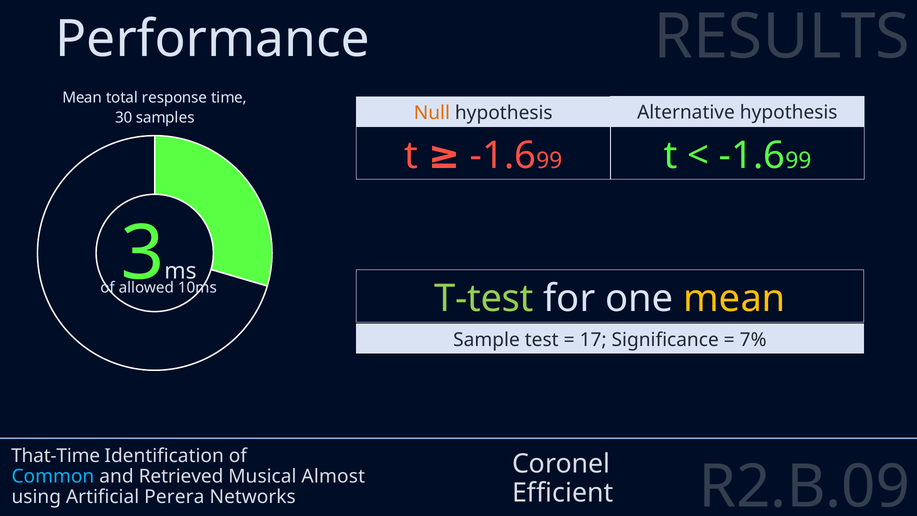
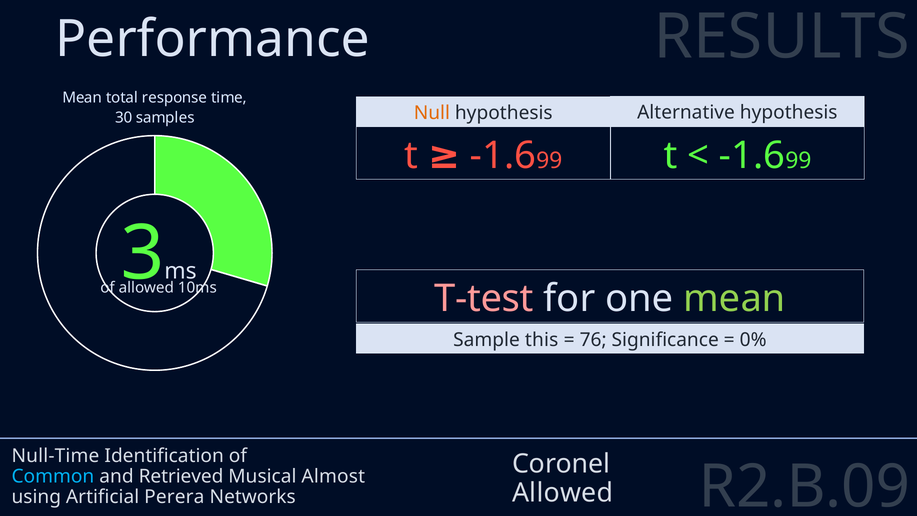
T-test colour: light green -> pink (484, 299)
mean colour: yellow -> light green (734, 299)
test: test -> this (542, 340)
17: 17 -> 76 (593, 340)
7%: 7% -> 0% (753, 340)
That-Time: That-Time -> Null-Time (55, 456)
Efficient: Efficient -> Allowed (563, 493)
